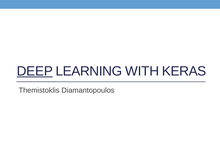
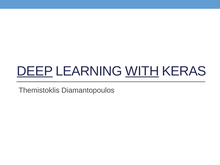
WITH underline: none -> present (142, 71)
